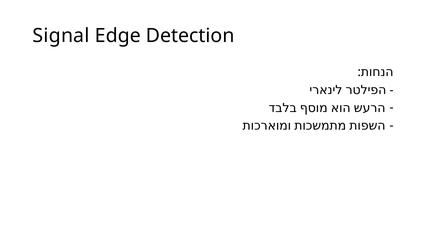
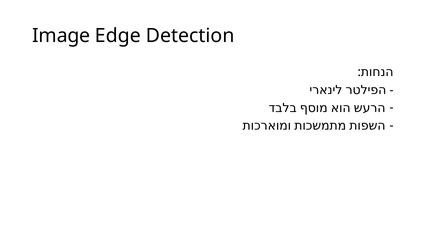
Signal: Signal -> Image (61, 36)
